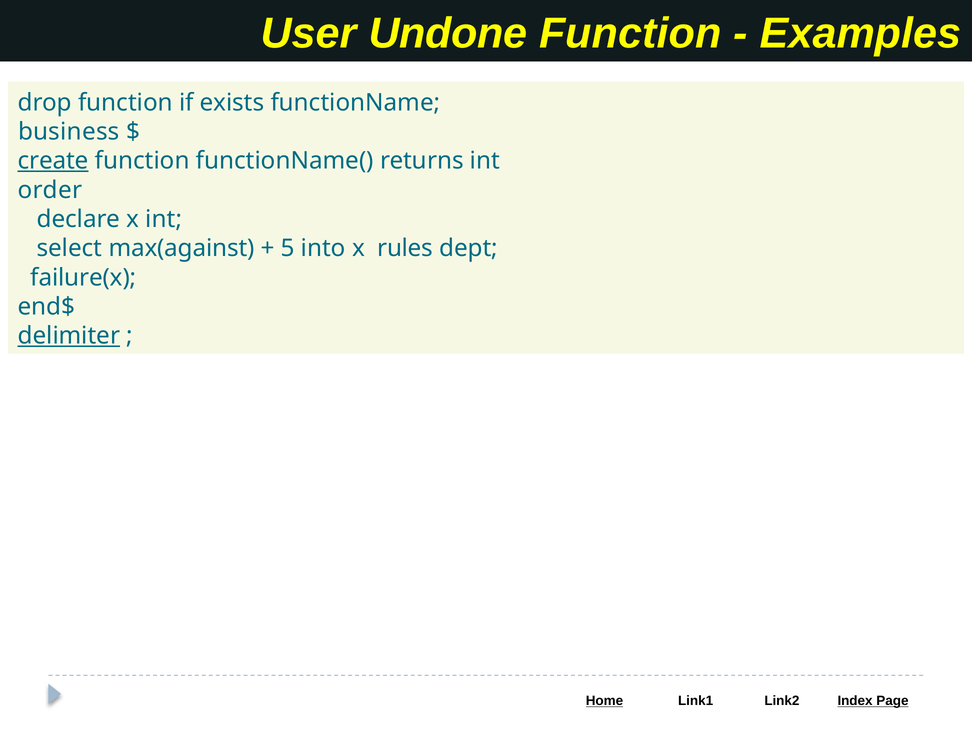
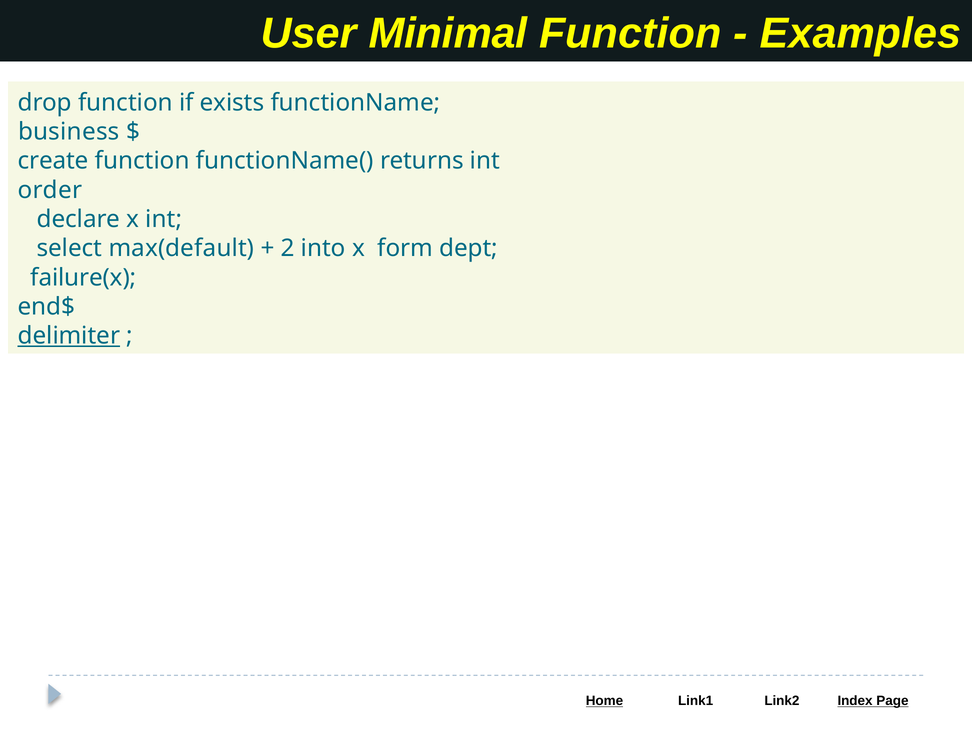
Undone: Undone -> Minimal (448, 34)
create underline: present -> none (53, 161)
max(against: max(against -> max(default (181, 248)
5: 5 -> 2 (288, 248)
rules: rules -> form (405, 248)
